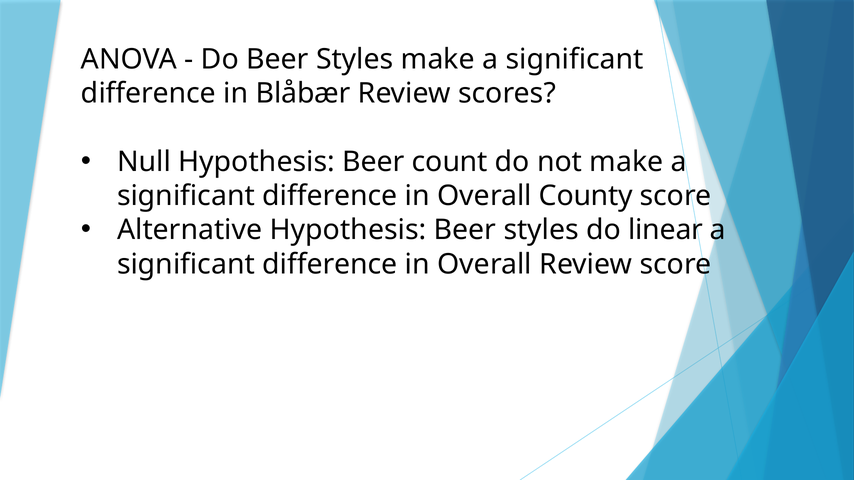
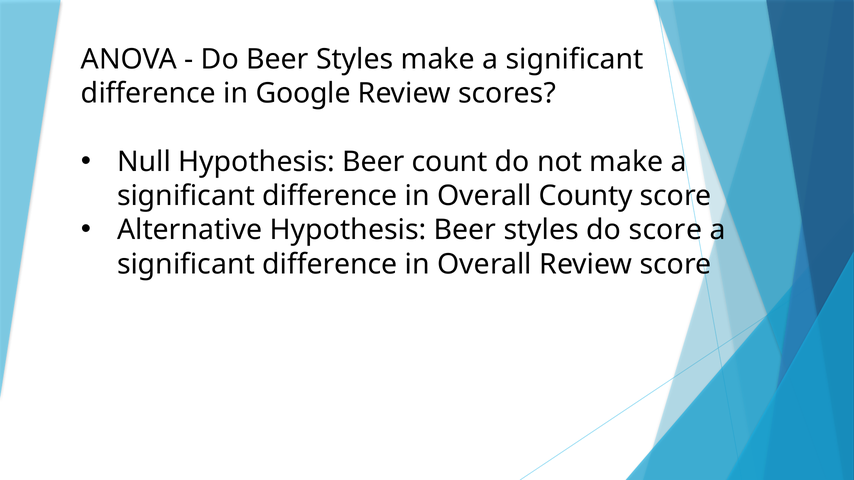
Blåbær: Blåbær -> Google (303, 93)
do linear: linear -> score (665, 230)
